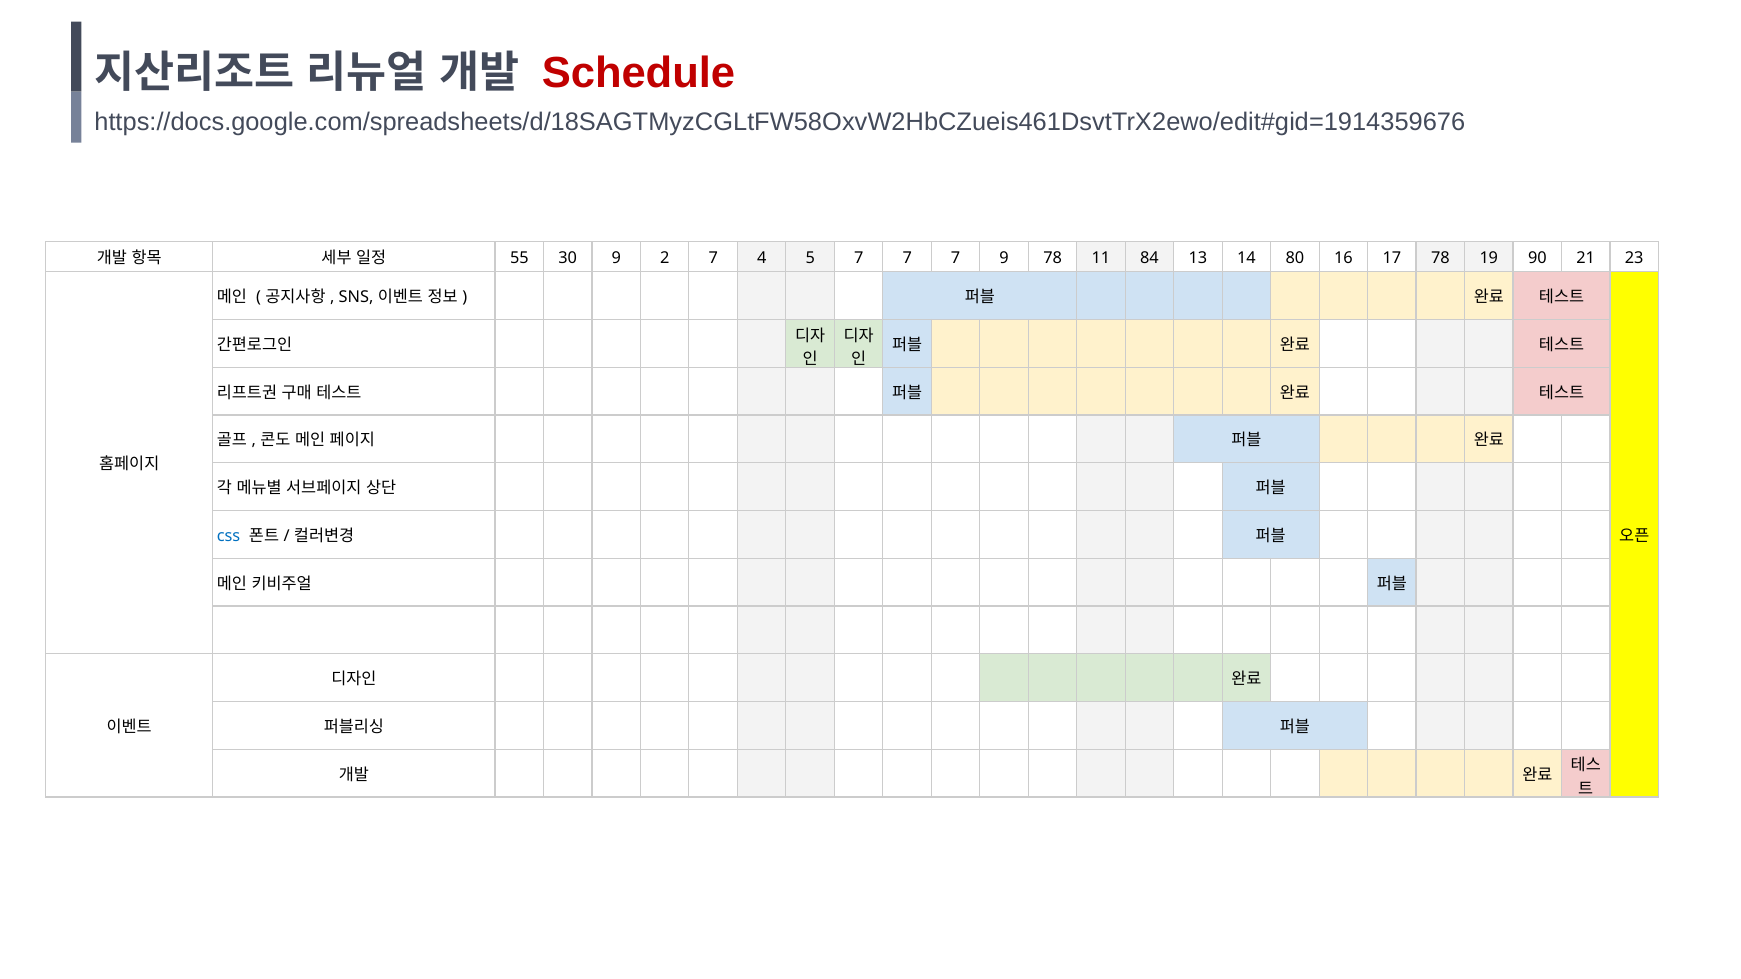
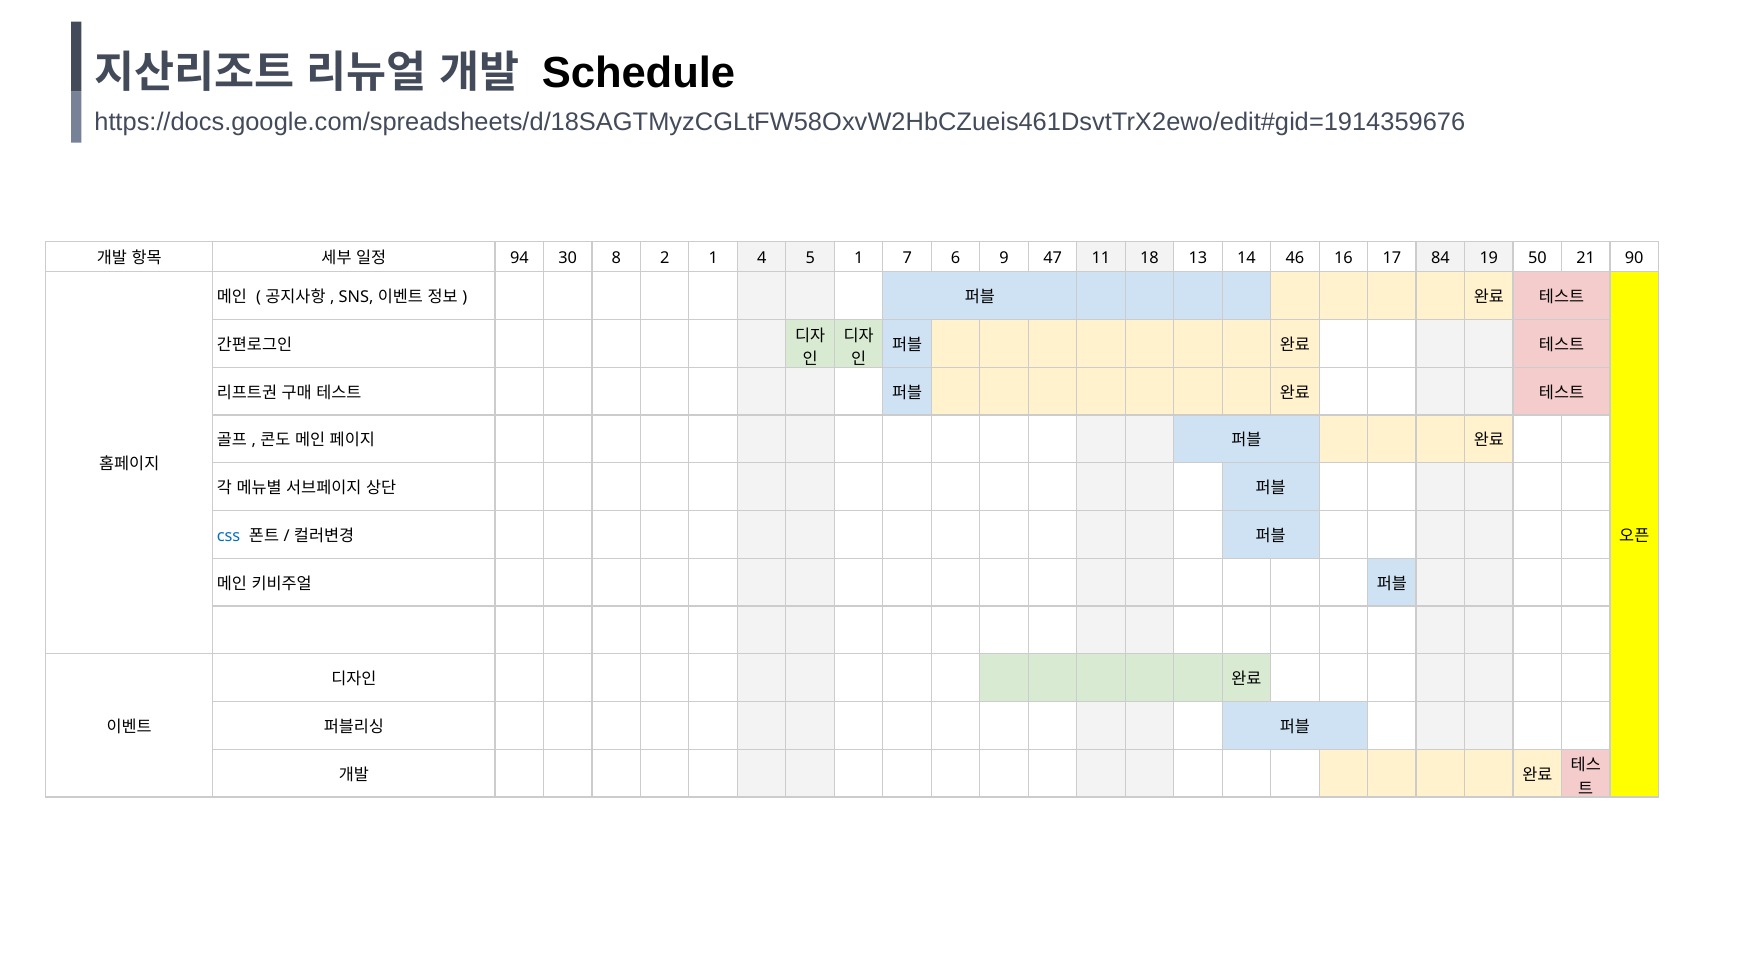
Schedule colour: red -> black (638, 73)
55: 55 -> 94 (519, 258)
30 9: 9 -> 8 (616, 258)
2 7: 7 -> 1 (713, 258)
5 7: 7 -> 1 (859, 258)
7: 7 -> 6 (956, 258)
9 78: 78 -> 47 (1053, 258)
84: 84 -> 18 (1150, 258)
80: 80 -> 46 (1295, 258)
17 78: 78 -> 84 (1440, 258)
90: 90 -> 50 (1537, 258)
23: 23 -> 90 (1634, 258)
